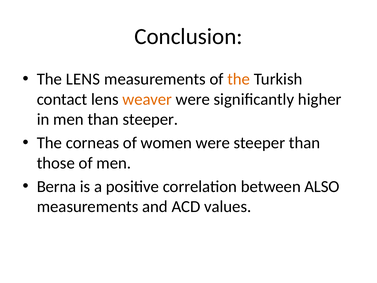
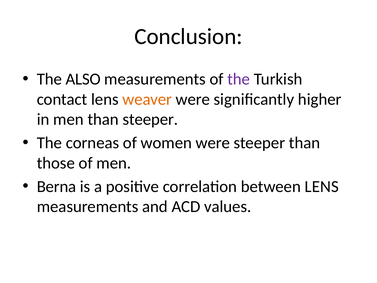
The LENS: LENS -> ALSO (83, 79)
the colour: orange -> purple (239, 79)
between ALSO: ALSO -> LENS (322, 186)
